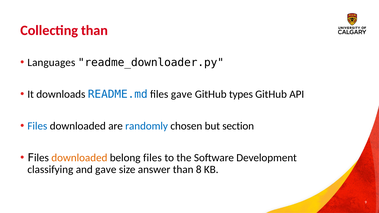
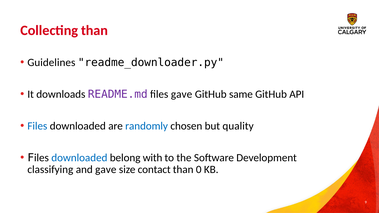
Languages: Languages -> Guidelines (51, 62)
README.md colour: blue -> purple (118, 94)
types: types -> same (241, 94)
section: section -> quality (238, 126)
downloaded colour: orange -> blue (79, 158)
belong files: files -> with (153, 158)
answer: answer -> contact (154, 170)
8: 8 -> 0 (199, 170)
